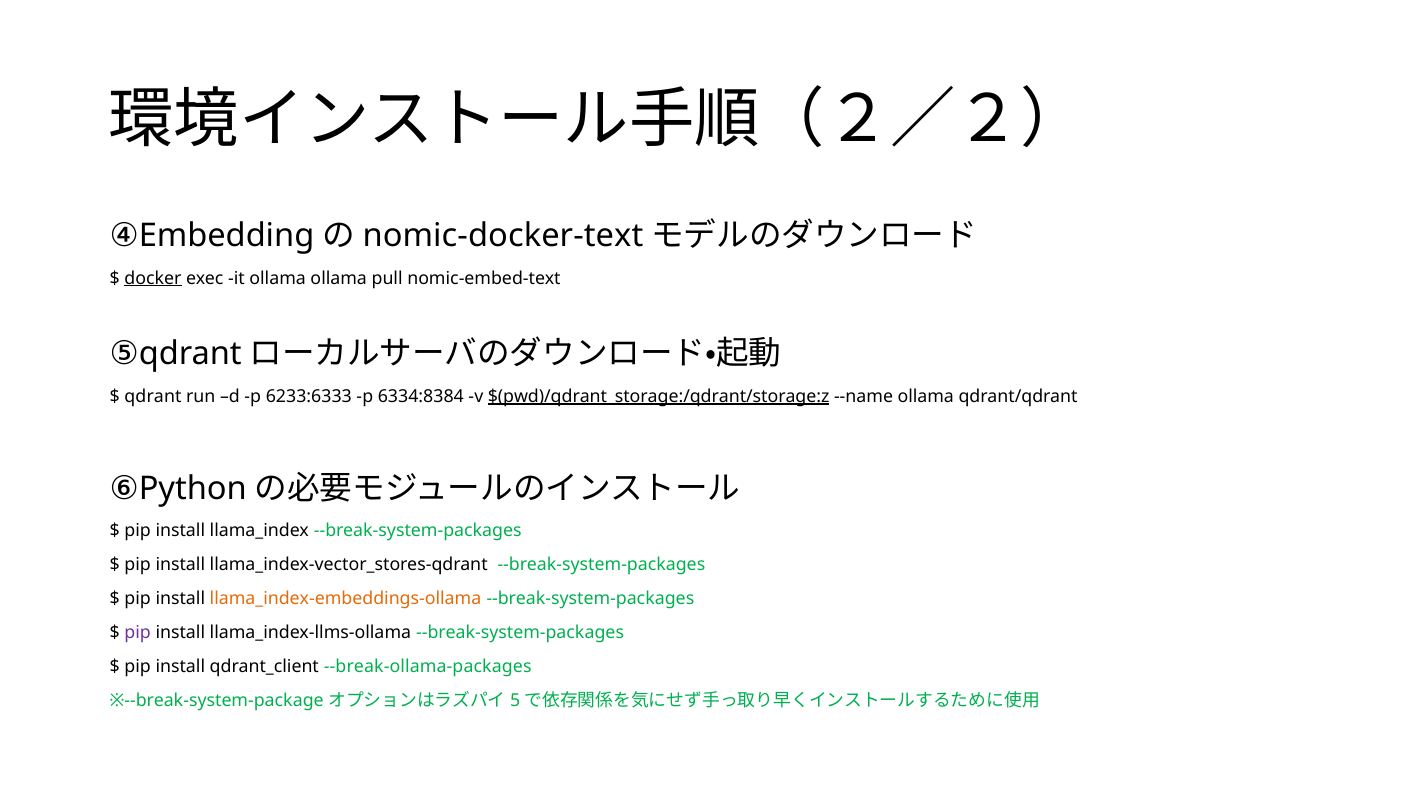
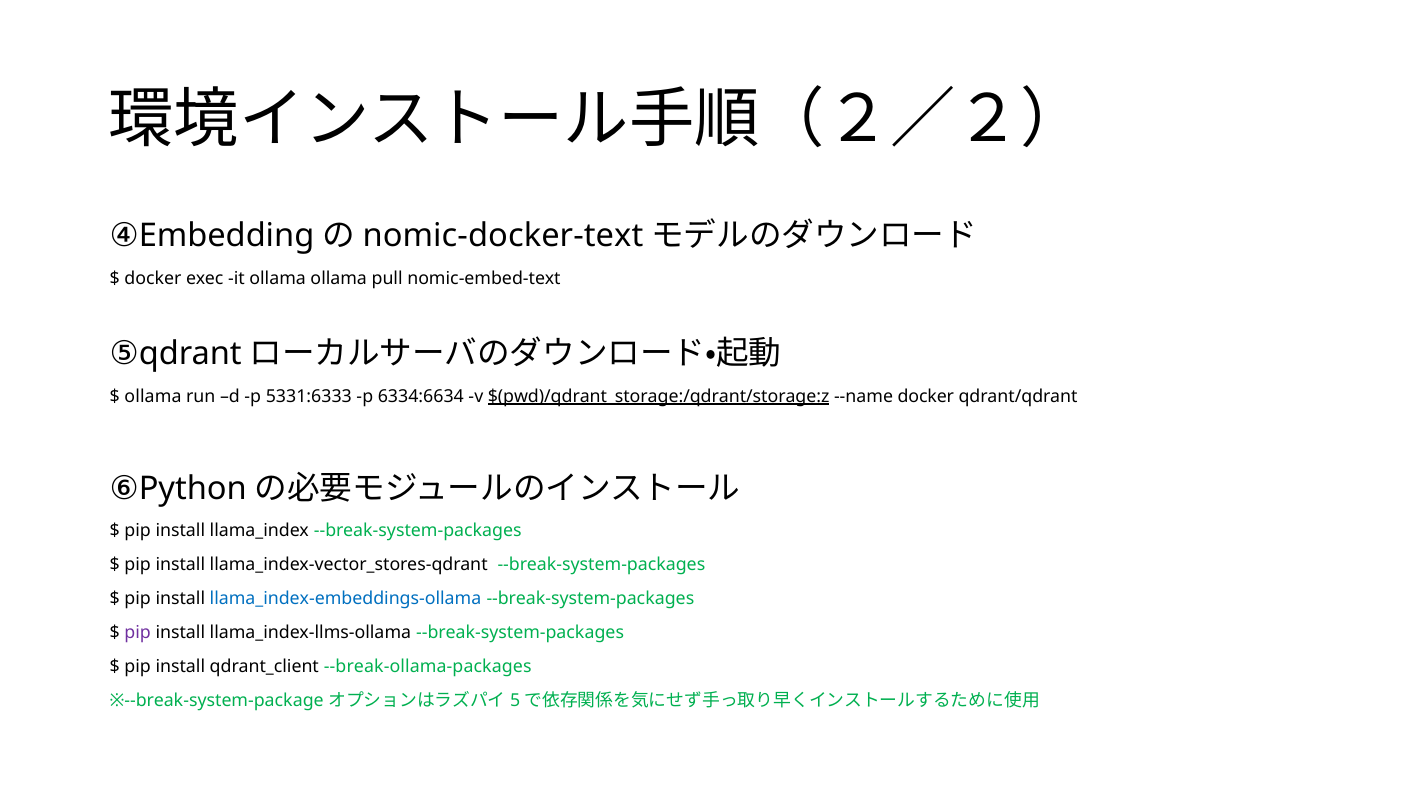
docker underline: present -> none (153, 278)
qdrant: qdrant -> ollama (153, 396)
6233:6333: 6233:6333 -> 5331:6333 (309, 396)
6334:8384: 6334:8384 -> 6334:6634 (421, 396)
--name ollama: ollama -> docker (926, 396)
llama_index-embeddings-ollama colour: orange -> blue (345, 599)
